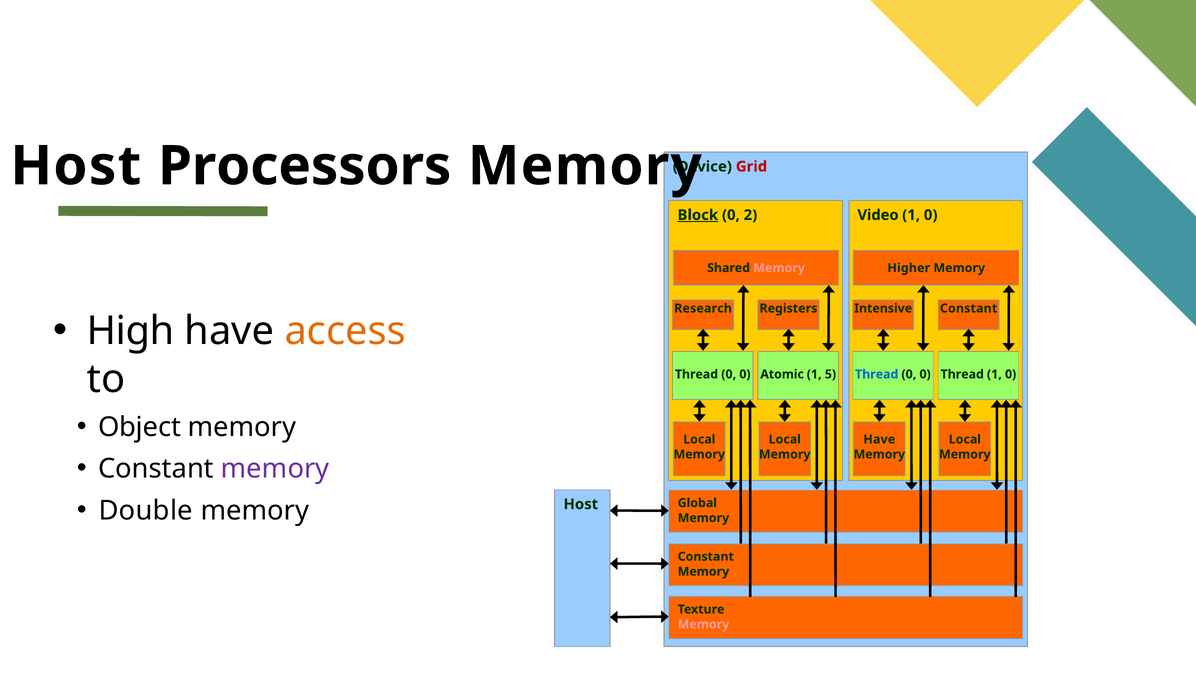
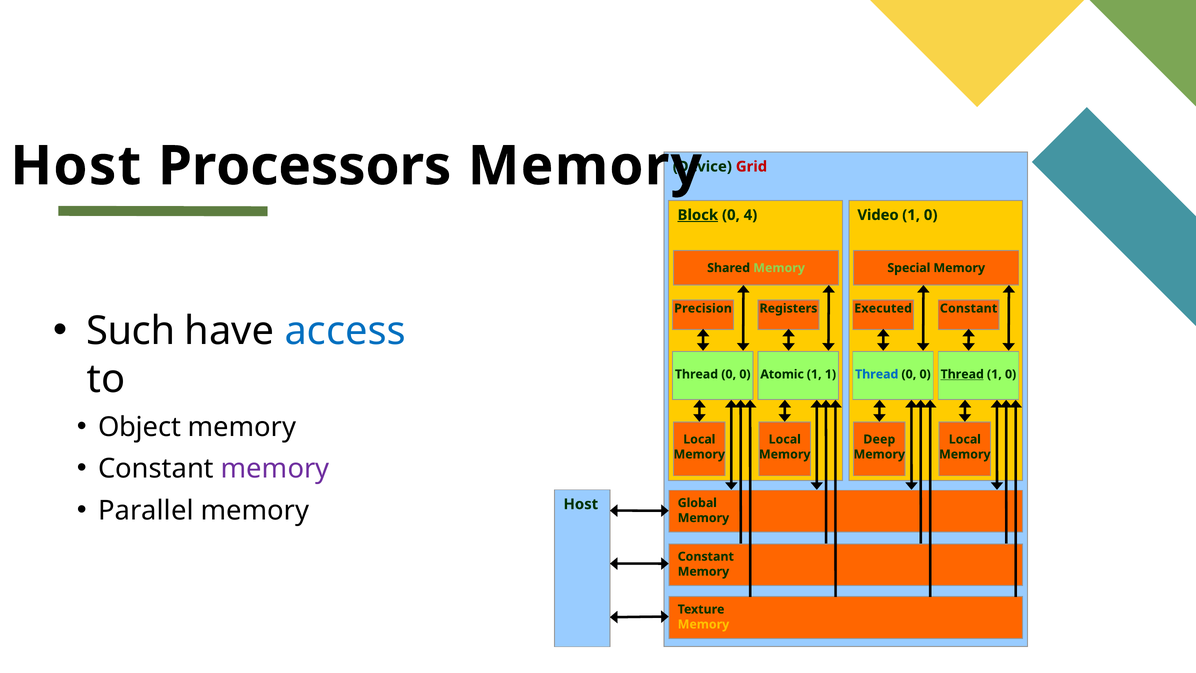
2: 2 -> 4 (750, 215)
Memory colour: pink -> light green (779, 268)
Higher: Higher -> Special (909, 268)
Research: Research -> Precision (703, 308)
Intensive: Intensive -> Executed (883, 308)
High: High -> Such (131, 331)
access colour: orange -> blue (345, 331)
1 5: 5 -> 1 (830, 374)
Thread underline: none -> present (962, 374)
Have: Have -> Deep (879, 439)
Double: Double -> Parallel (146, 510)
Memory colour: pink -> yellow (703, 624)
